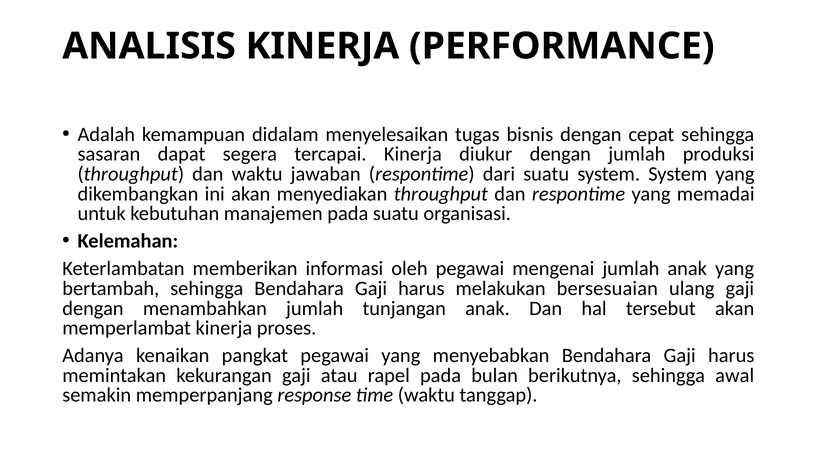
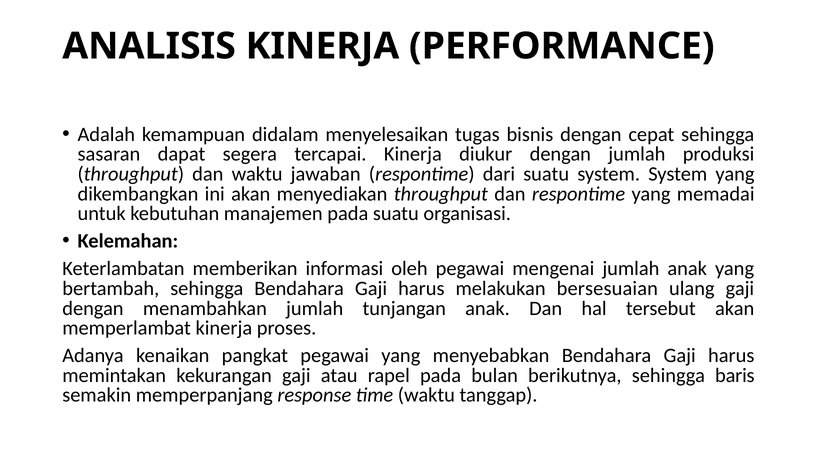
awal: awal -> baris (735, 376)
